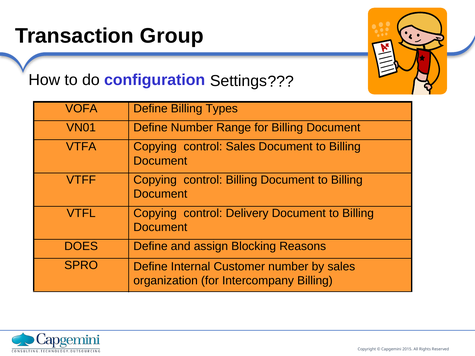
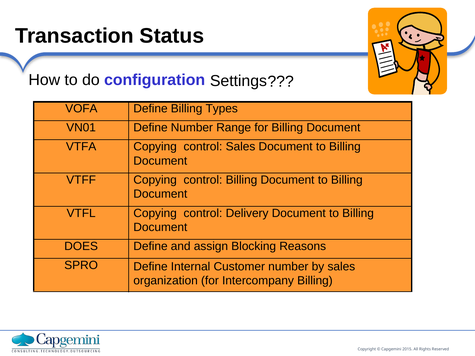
Group: Group -> Status (172, 36)
